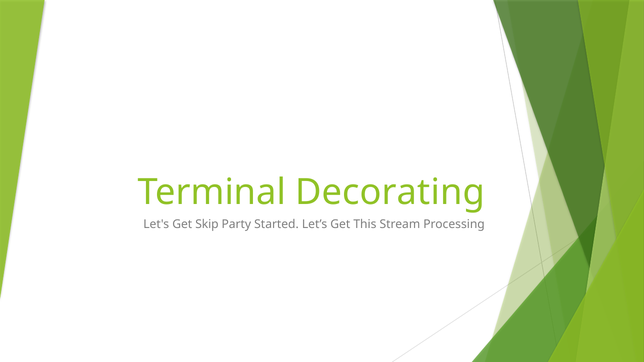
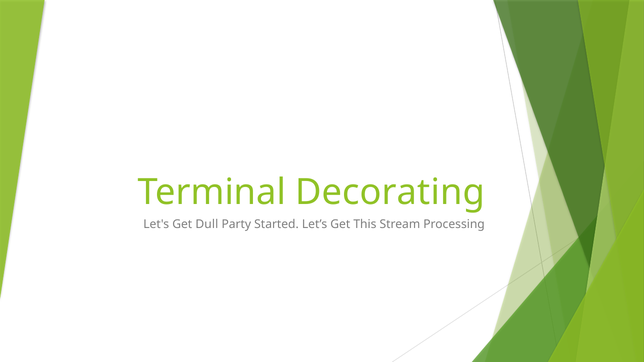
Skip: Skip -> Dull (207, 224)
